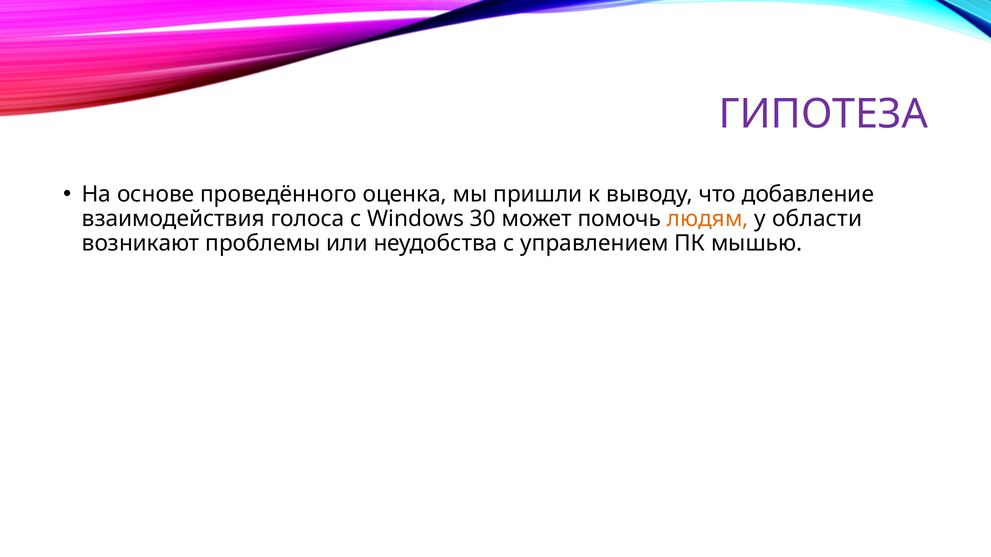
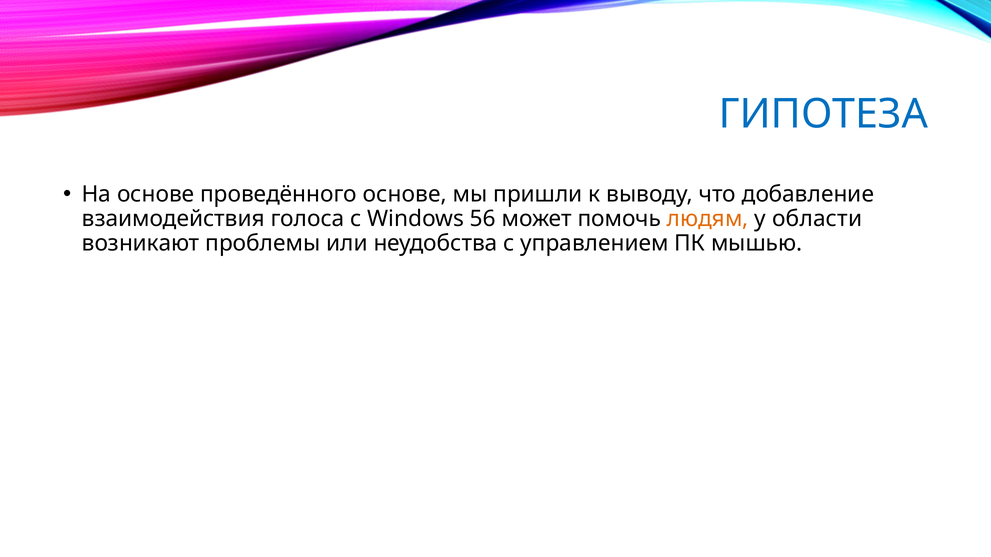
ГИПОТЕЗА colour: purple -> blue (823, 114)
проведённого оценка: оценка -> основе (405, 194)
30: 30 -> 56 (483, 219)
